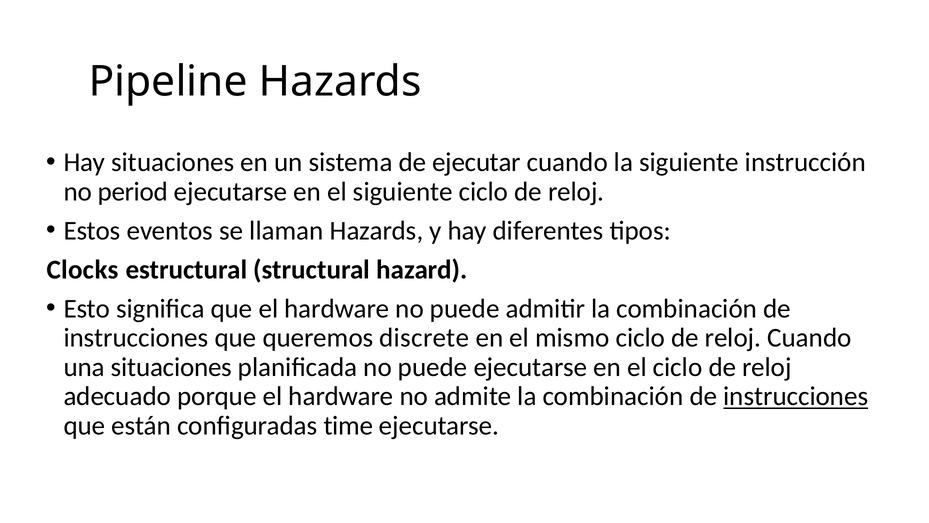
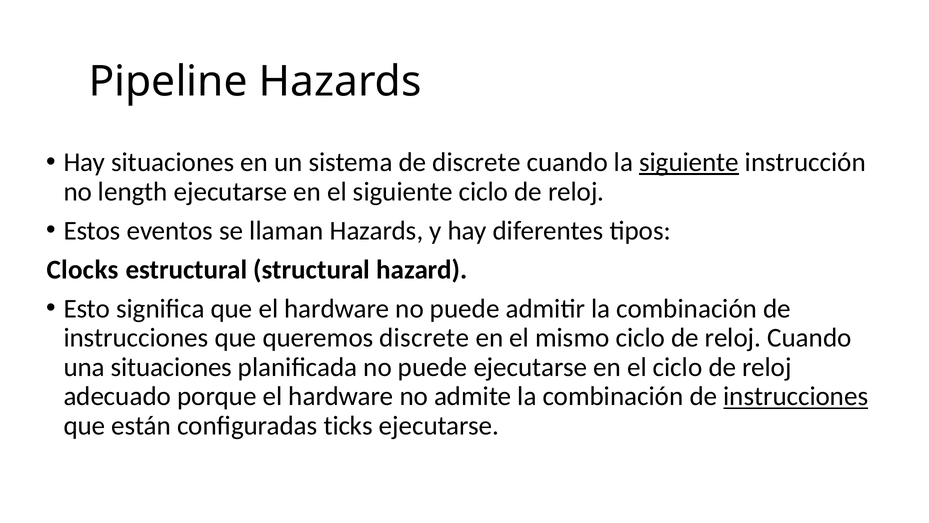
de ejecutar: ejecutar -> discrete (476, 162)
siguiente underline: none -> present (689, 162)
period: period -> length (133, 191)
time: time -> ticks (348, 425)
